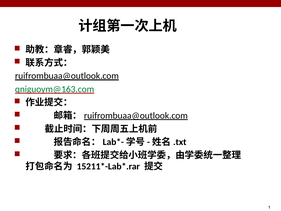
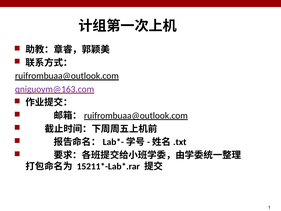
qniguoym@163.com colour: green -> purple (55, 89)
